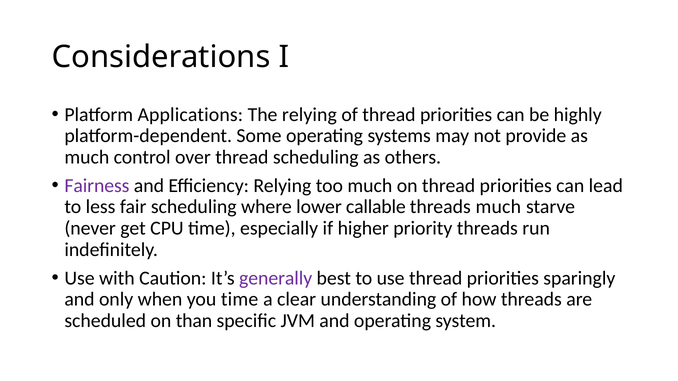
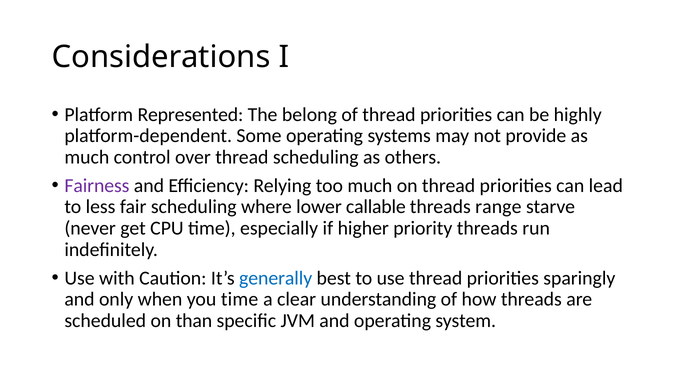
Applications: Applications -> Represented (190, 115)
The relying: relying -> belong (309, 115)
threads much: much -> range (498, 207)
generally colour: purple -> blue (276, 278)
